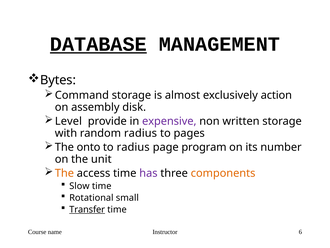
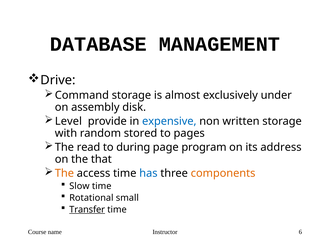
DATABASE underline: present -> none (98, 44)
Bytes: Bytes -> Drive (58, 80)
action: action -> under (276, 95)
expensive colour: purple -> blue (169, 121)
random radius: radius -> stored (141, 133)
onto: onto -> read (89, 147)
to radius: radius -> during (133, 147)
number: number -> address (281, 147)
unit: unit -> that (101, 159)
has colour: purple -> blue (148, 173)
